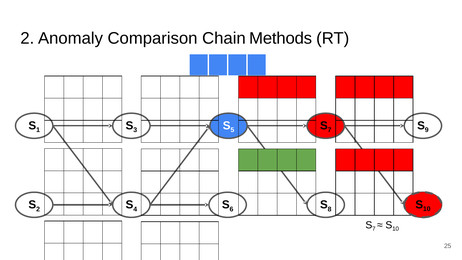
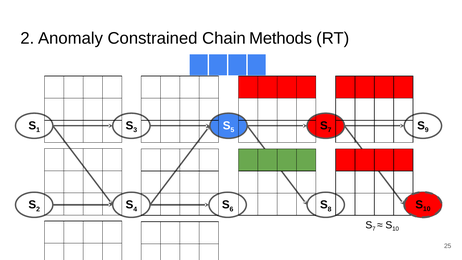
Comparison: Comparison -> Constrained (153, 38)
